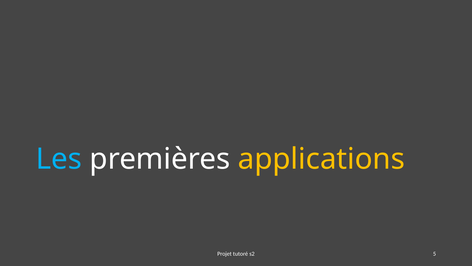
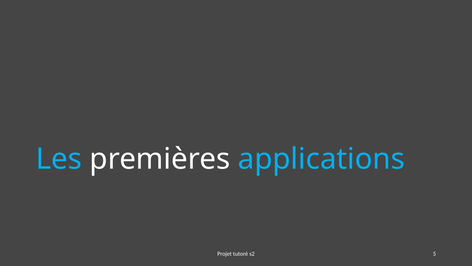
applications colour: yellow -> light blue (321, 159)
